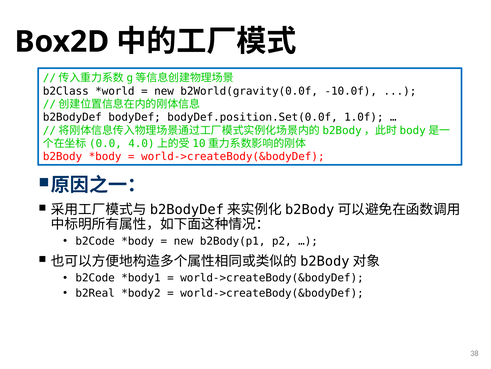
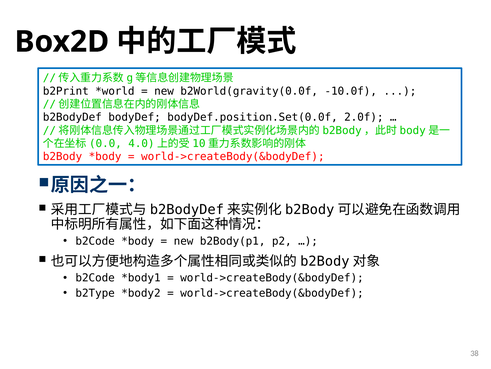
b2Class: b2Class -> b2Print (66, 91)
1.0f: 1.0f -> 2.0f (364, 117)
b2Real: b2Real -> b2Type (95, 293)
